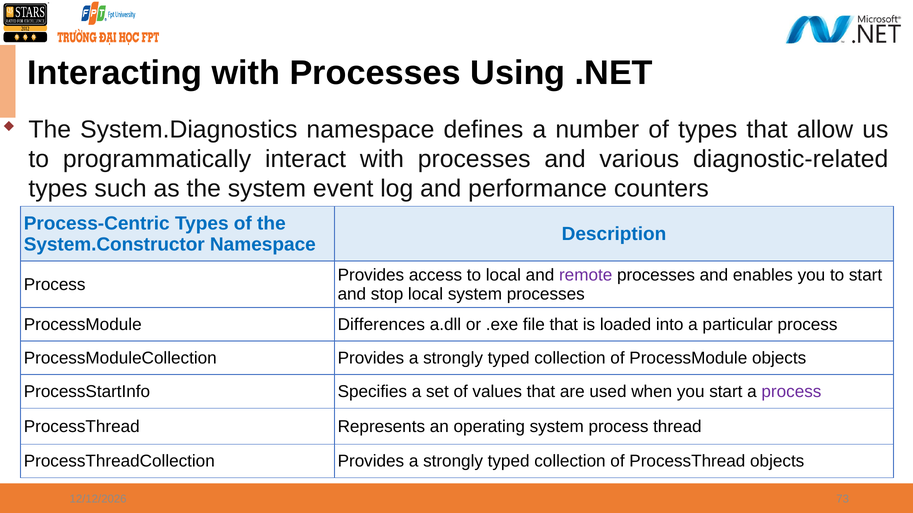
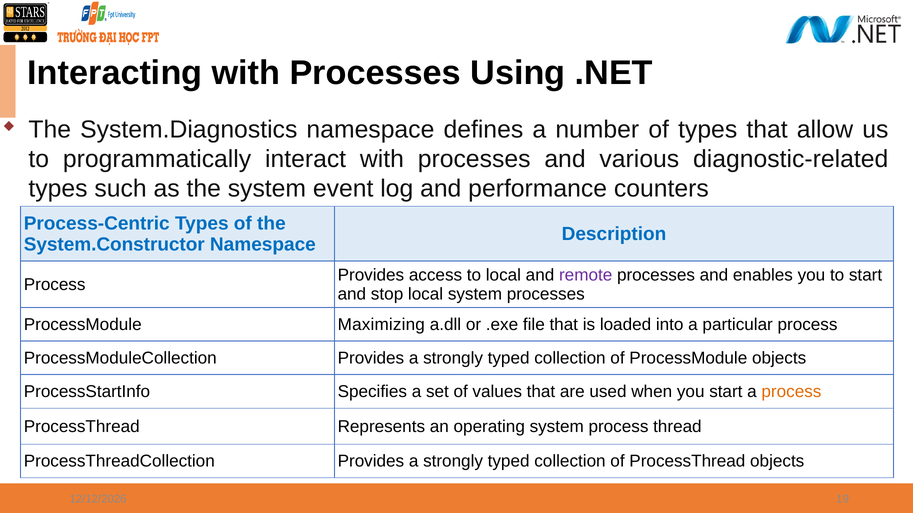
Differences: Differences -> Maximizing (381, 325)
process colour: purple -> orange (791, 392)
73: 73 -> 19 (843, 500)
